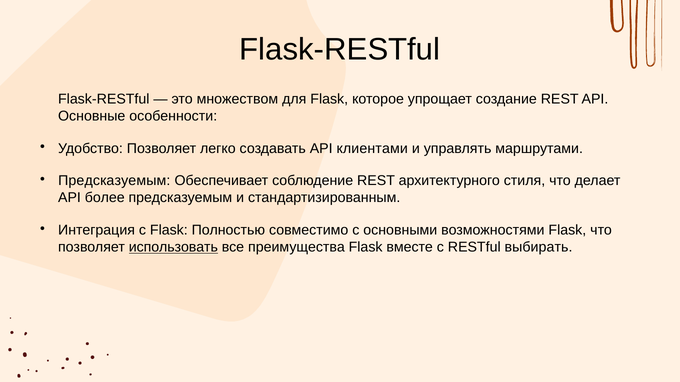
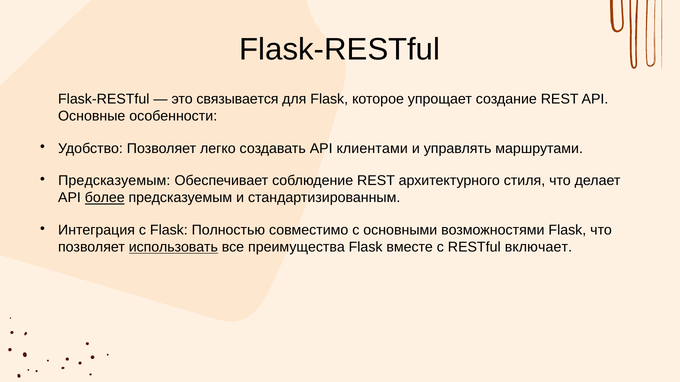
множеством: множеством -> связывается (238, 99)
более underline: none -> present (105, 198)
выбирать: выбирать -> включает (538, 248)
